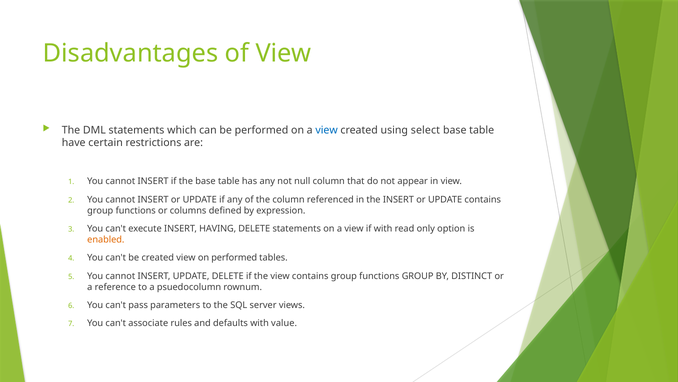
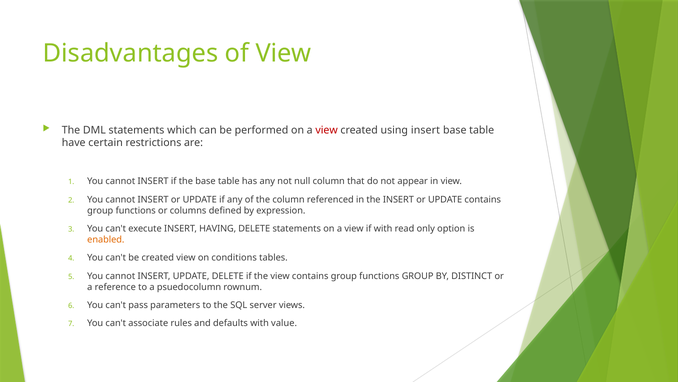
view colour: blue -> red (327, 130)
using select: select -> insert (425, 130)
on performed: performed -> conditions (234, 257)
